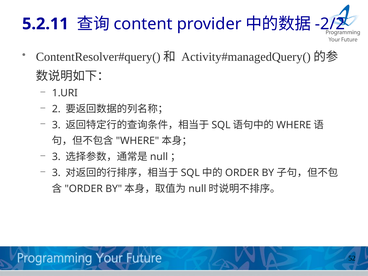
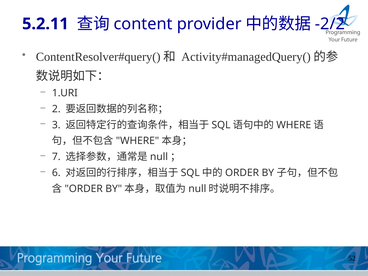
3: 3 -> 7 (56, 157)
3: 3 -> 6 (56, 173)
